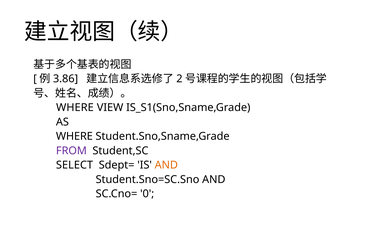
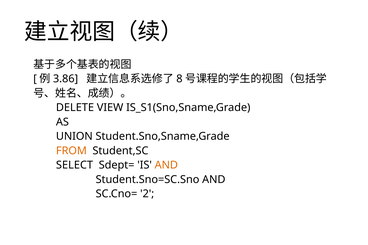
2: 2 -> 8 (179, 79)
WHERE: WHERE -> DELETE (75, 108)
WHERE: WHERE -> UNION (74, 137)
FROM colour: purple -> orange (71, 151)
0: 0 -> 2 (147, 194)
